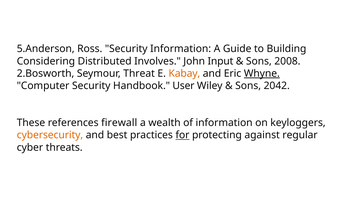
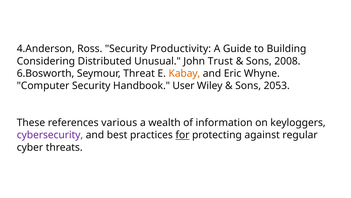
5.Anderson: 5.Anderson -> 4.Anderson (46, 49)
Security Information: Information -> Productivity (181, 49)
Involves: Involves -> Unusual (157, 61)
Input: Input -> Trust (220, 61)
2.Bosworth: 2.Bosworth -> 6.Bosworth (46, 73)
Whyne underline: present -> none (262, 73)
2042: 2042 -> 2053 (277, 86)
firewall: firewall -> various (119, 122)
cybersecurity colour: orange -> purple (50, 135)
